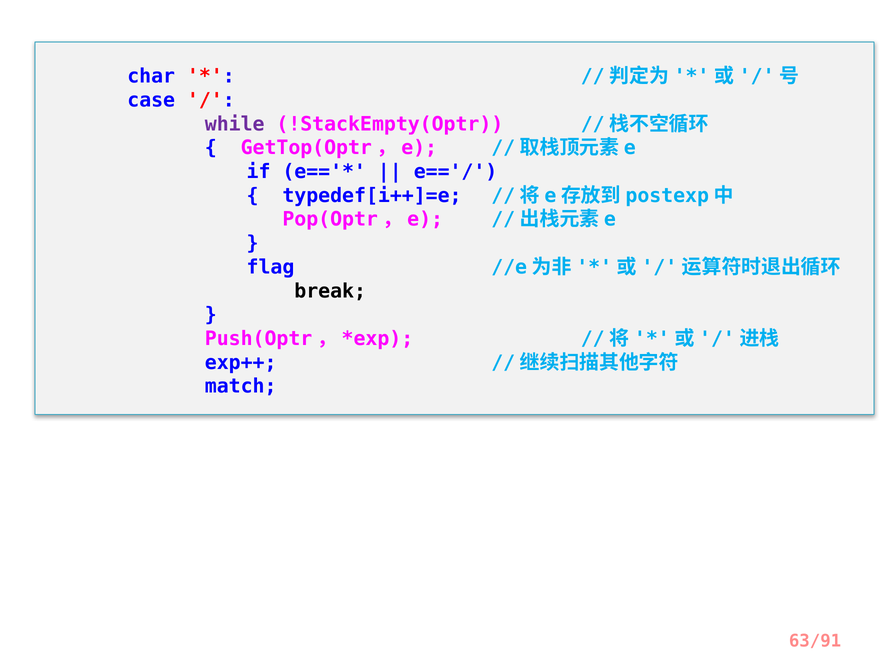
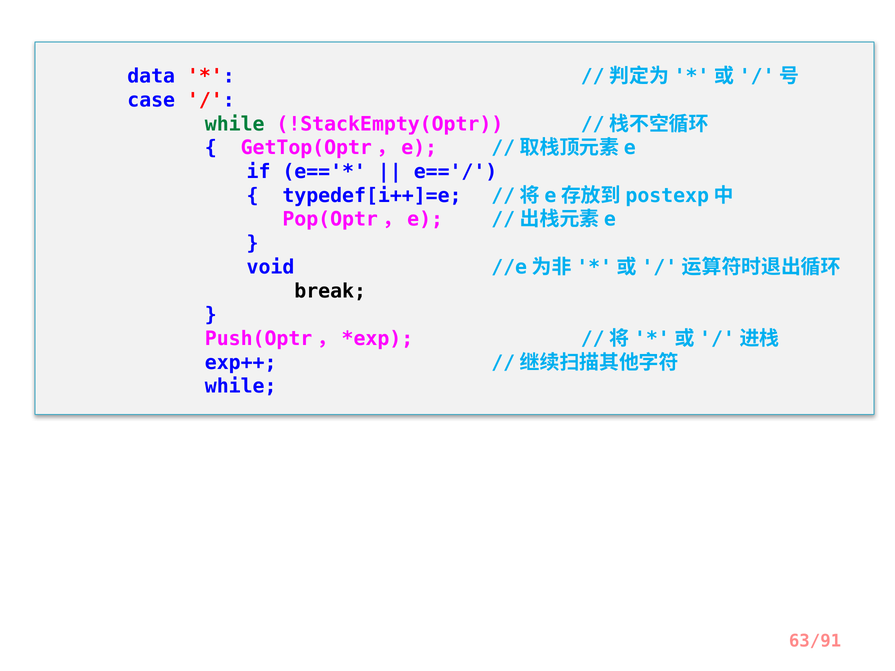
char: char -> data (151, 76)
while colour: purple -> green (235, 124)
flag: flag -> void (271, 267)
match: match -> while (241, 387)
